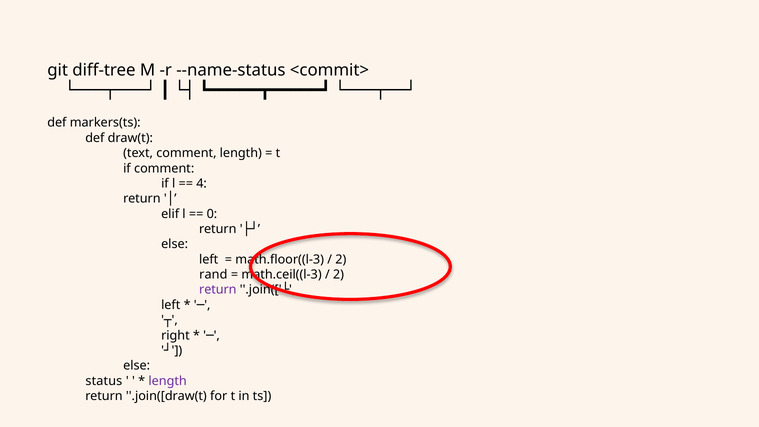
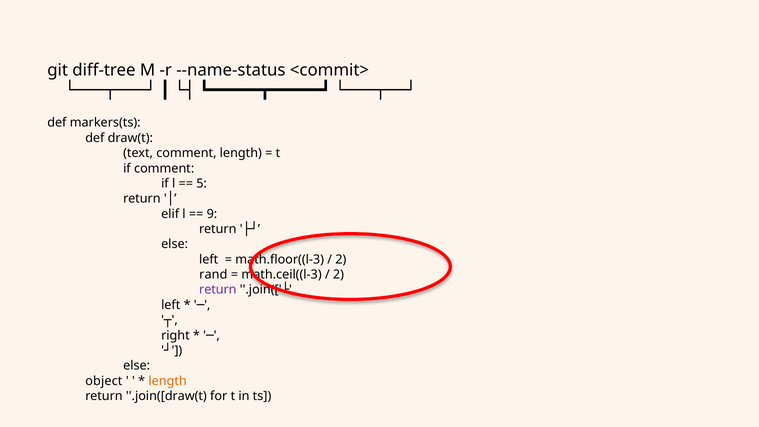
4: 4 -> 5 (202, 184)
0: 0 -> 9 (212, 214)
status: status -> object (104, 381)
length colour: purple -> orange (168, 381)
